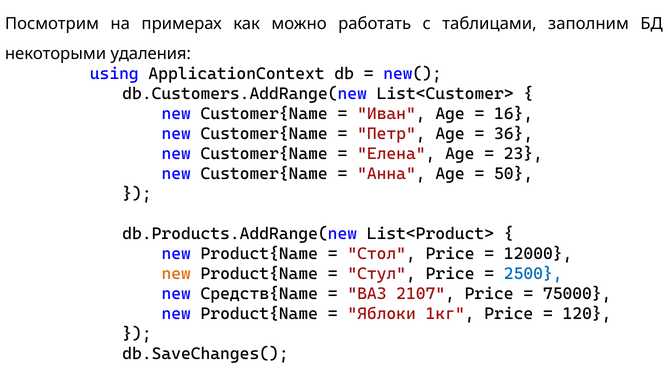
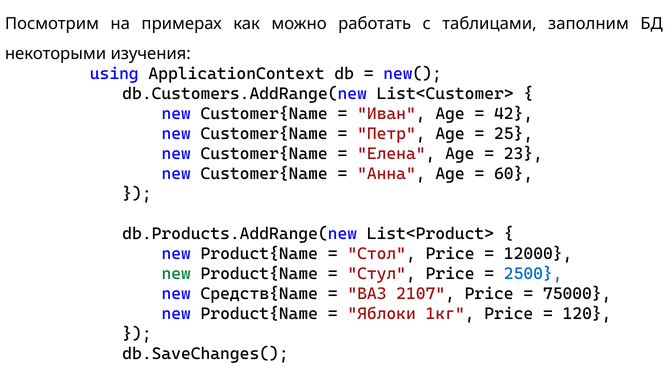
удаления: удаления -> изучения (151, 54)
16: 16 -> 42 (514, 114)
36: 36 -> 25 (514, 134)
50: 50 -> 60 (514, 174)
new colour: orange -> green (176, 274)
